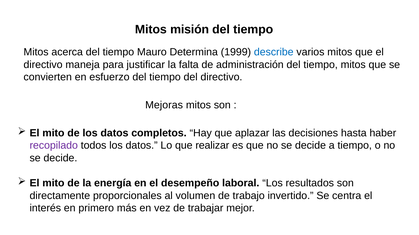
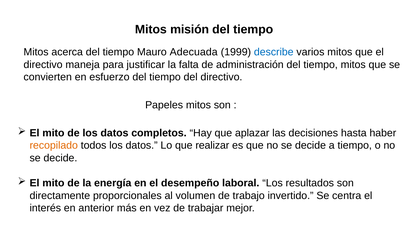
Determina: Determina -> Adecuada (194, 52)
Mejoras: Mejoras -> Papeles (164, 105)
recopilado colour: purple -> orange (54, 146)
primero: primero -> anterior (96, 209)
